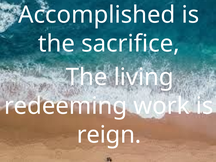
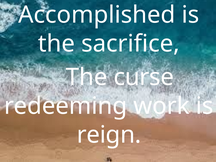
living: living -> curse (144, 77)
